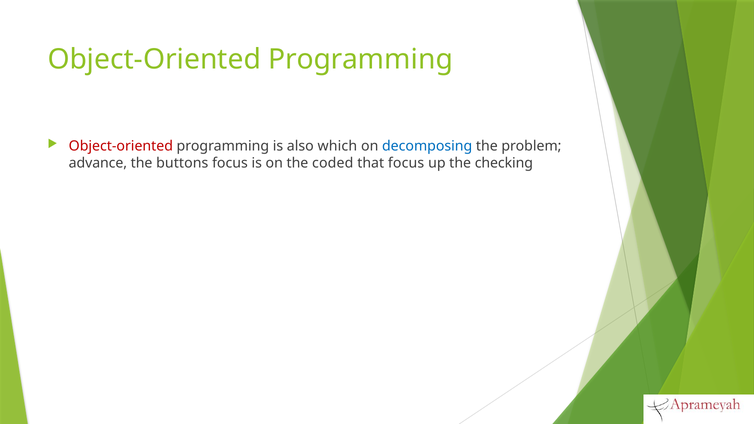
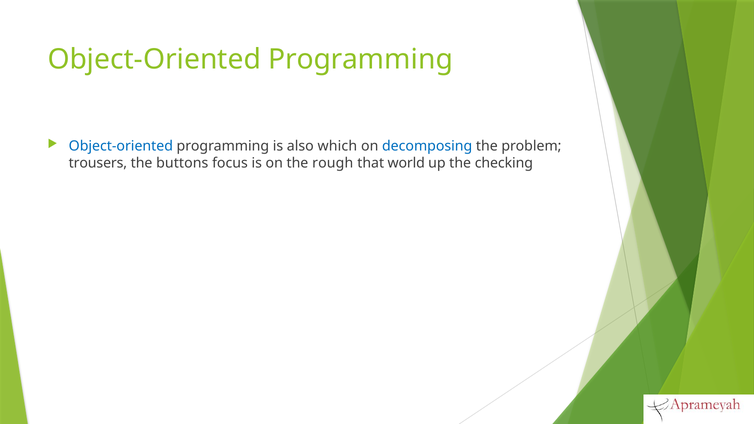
Object-oriented colour: red -> blue (121, 146)
advance: advance -> trousers (98, 163)
coded: coded -> rough (333, 163)
that focus: focus -> world (406, 163)
